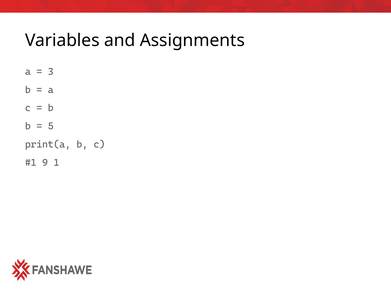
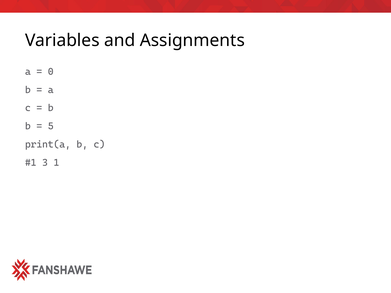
3: 3 -> 0 (51, 72)
9: 9 -> 3 (45, 163)
